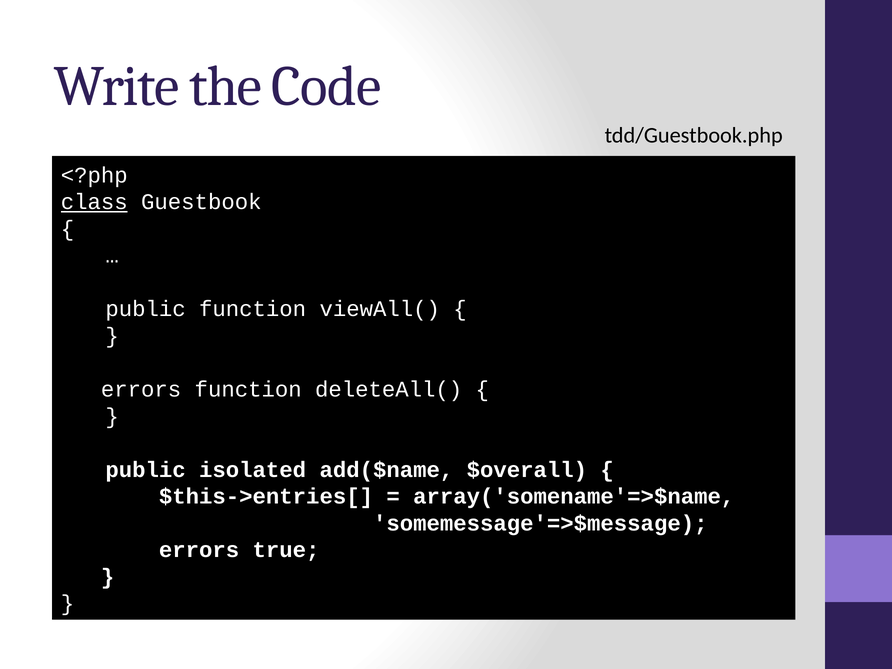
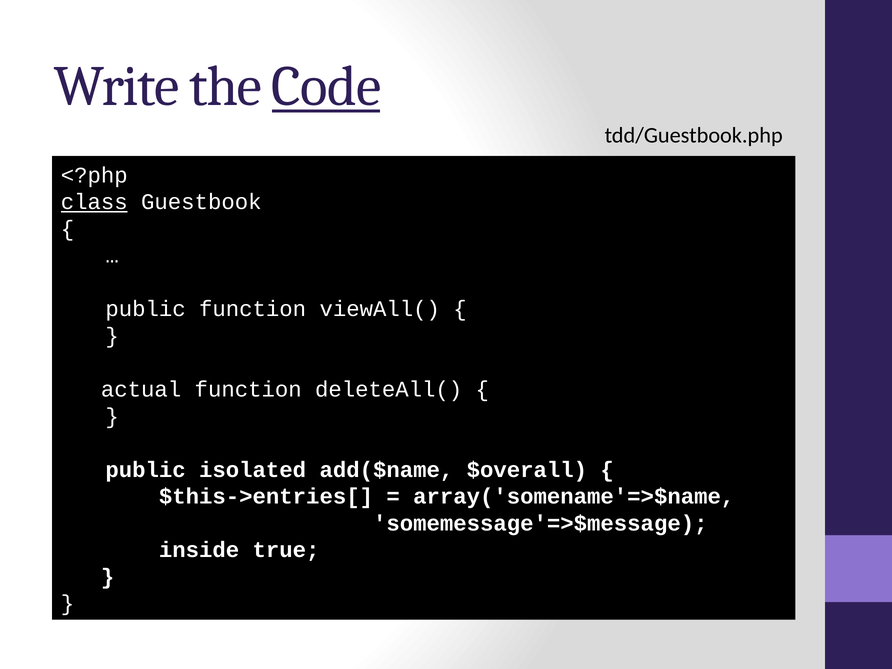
Code underline: none -> present (326, 87)
errors: errors -> actual (141, 389)
errors: errors -> inside (199, 550)
